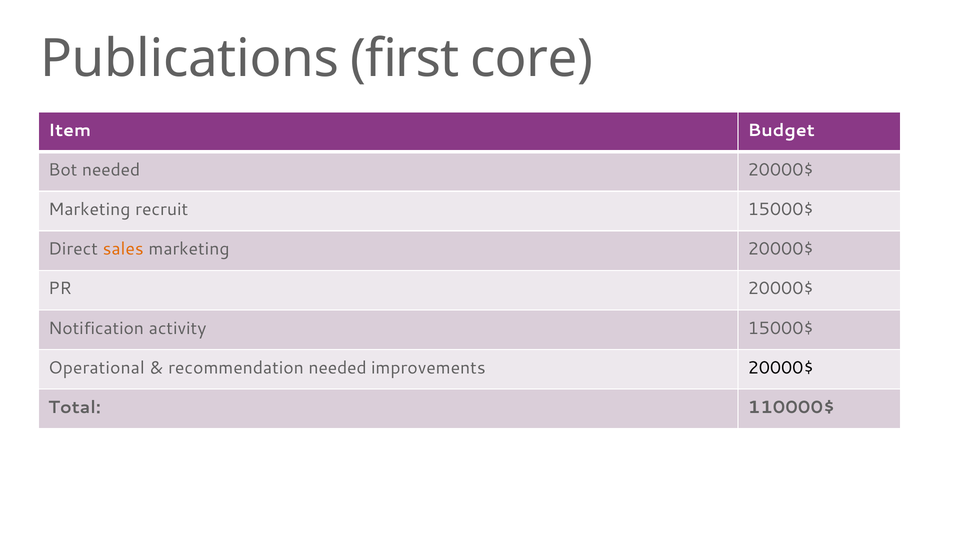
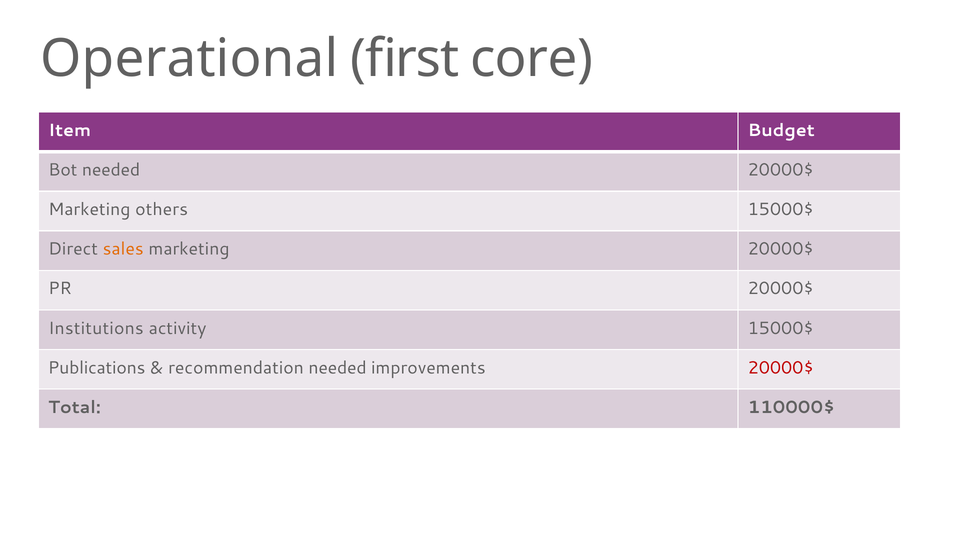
Publications: Publications -> Operational (189, 59)
recruit: recruit -> others (162, 210)
Notification: Notification -> Institutions (96, 329)
Operational: Operational -> Publications (97, 368)
20000$ colour: black -> red (781, 368)
